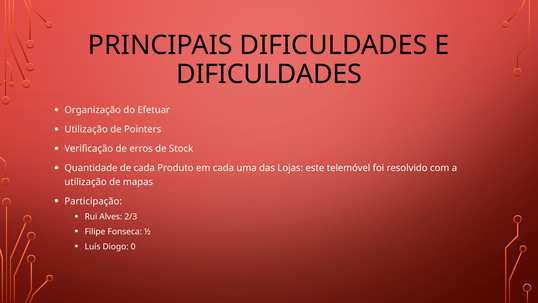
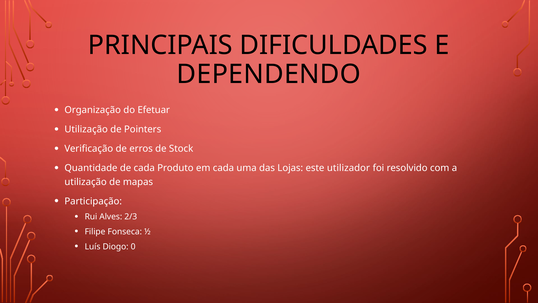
DIFICULDADES: DIFICULDADES -> DEPENDENDO (269, 74)
telemóvel: telemóvel -> utilizador (348, 168)
